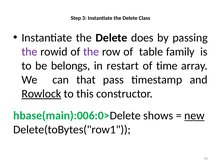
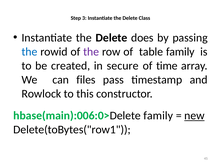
the colour: purple -> blue (29, 52)
belongs: belongs -> created (71, 66)
restart: restart -> secure (123, 66)
that: that -> files (86, 80)
Rowlock underline: present -> none (41, 94)
hbase(main):006:0>Delete shows: shows -> family (158, 115)
